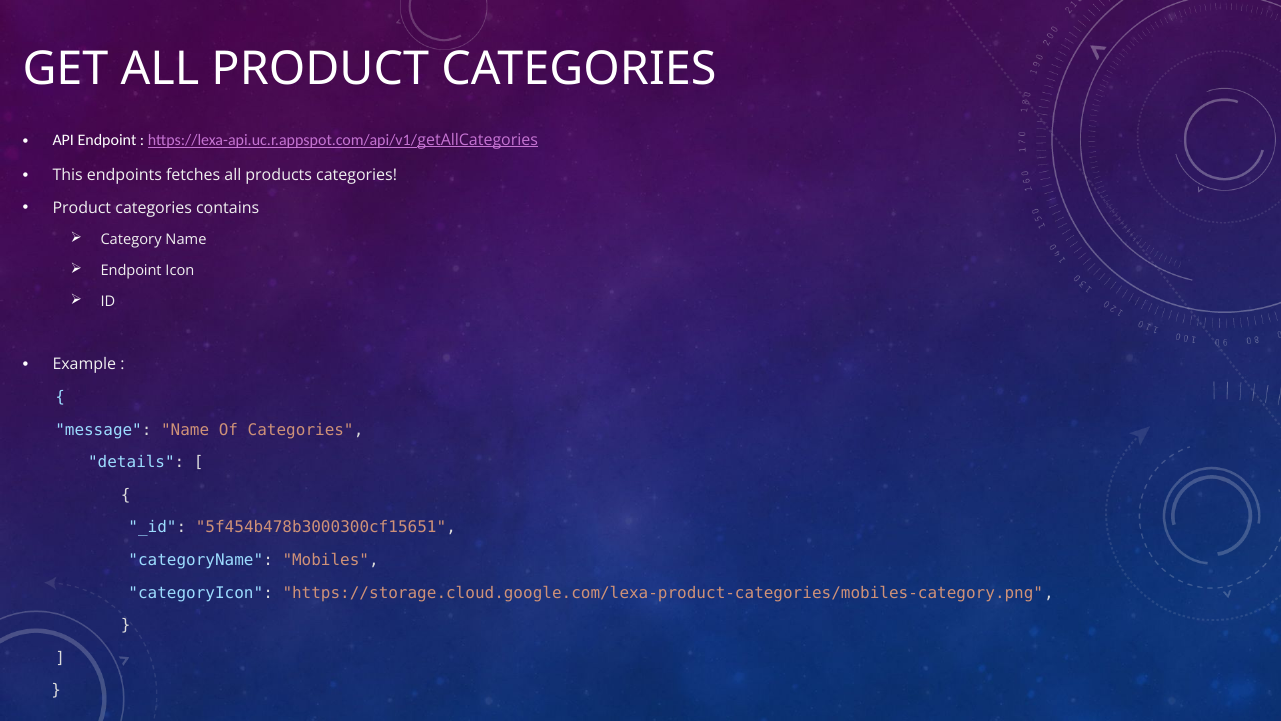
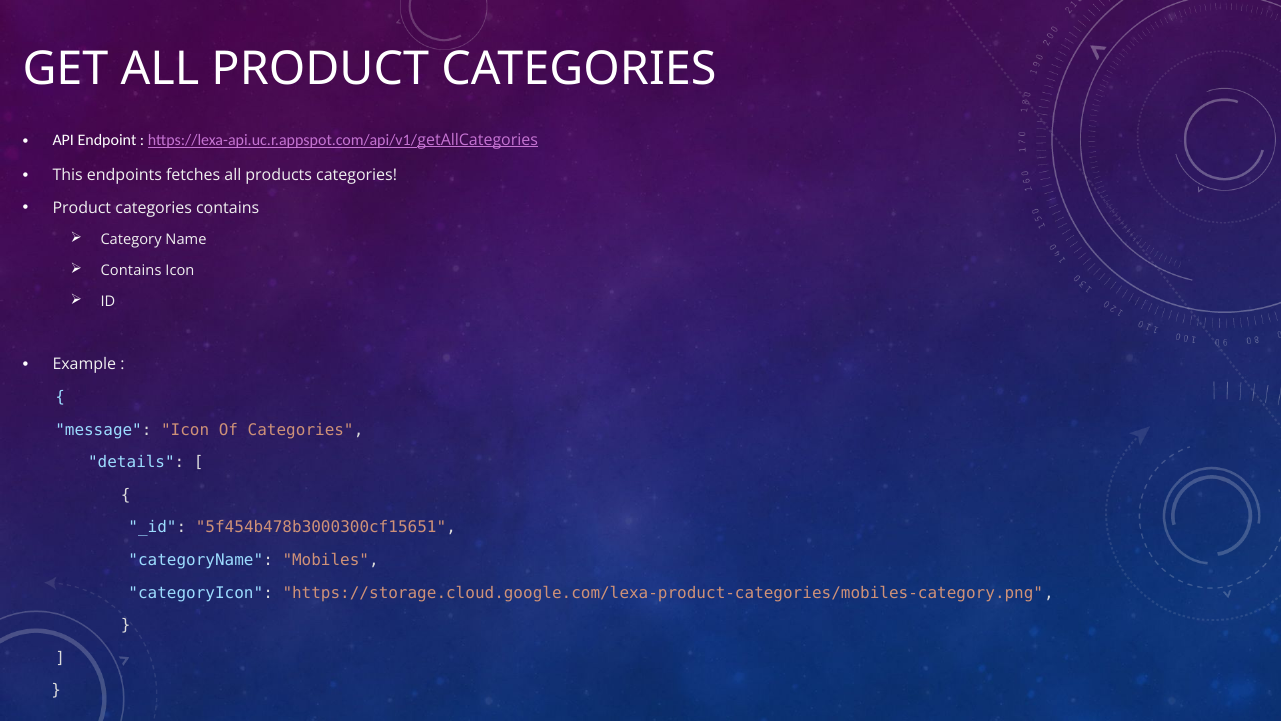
Endpoint: Endpoint -> Contains (131, 271)
message Name: Name -> Icon (185, 430)
